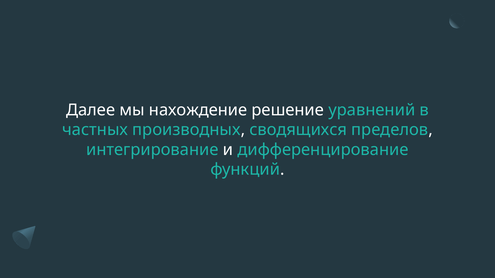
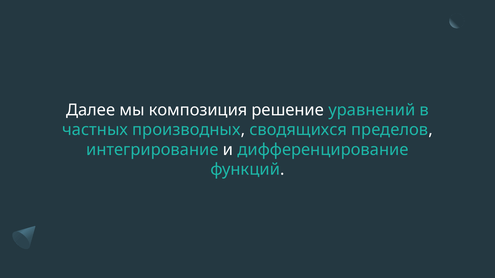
нахождение: нахождение -> композиция (198, 110)
